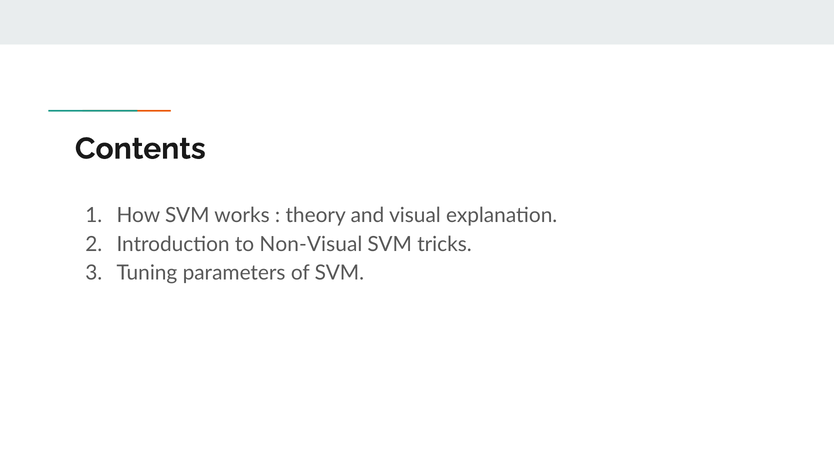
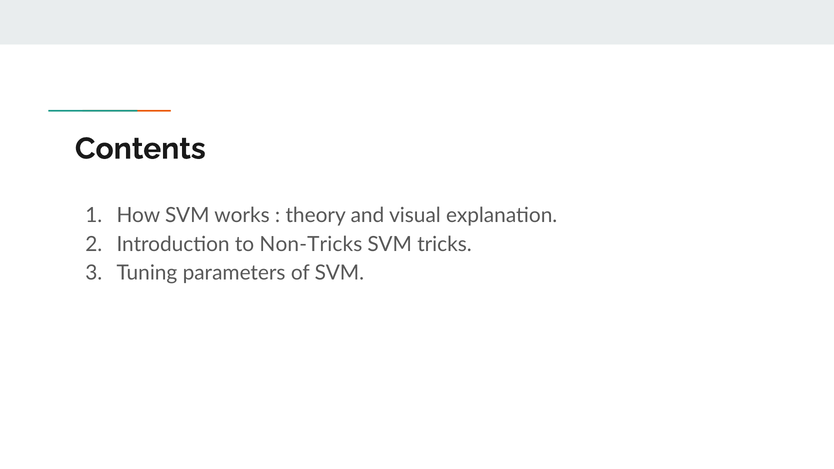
Non-Visual: Non-Visual -> Non-Tricks (311, 244)
